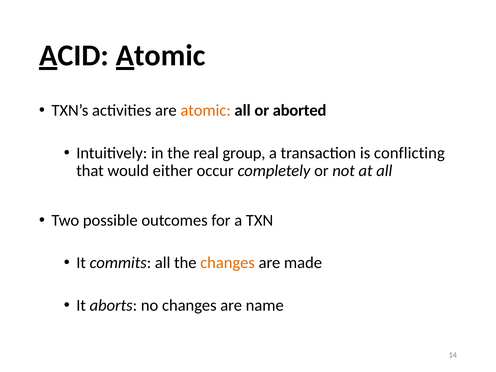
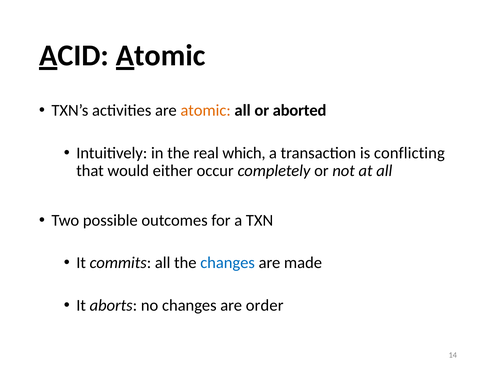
group: group -> which (244, 153)
changes colour: orange -> blue (228, 263)
name: name -> order (265, 305)
